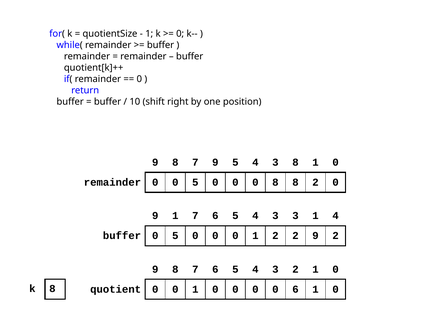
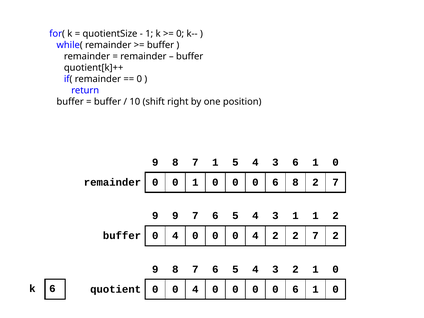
7 9: 9 -> 1 (215, 162)
3 8: 8 -> 6 (295, 162)
0 0 5: 5 -> 1 (195, 182)
8: 8 -> 6 (275, 182)
8 2 0: 0 -> 7 (336, 182)
9 1: 1 -> 9 (175, 216)
3 3: 3 -> 1 (295, 216)
1 4: 4 -> 2 (336, 216)
buffer 0 5: 5 -> 4 (175, 236)
0 0 0 1: 1 -> 4 (255, 236)
2 2 9: 9 -> 7 (315, 236)
k 8: 8 -> 6 (52, 289)
quotient 0 0 1: 1 -> 4 (195, 289)
